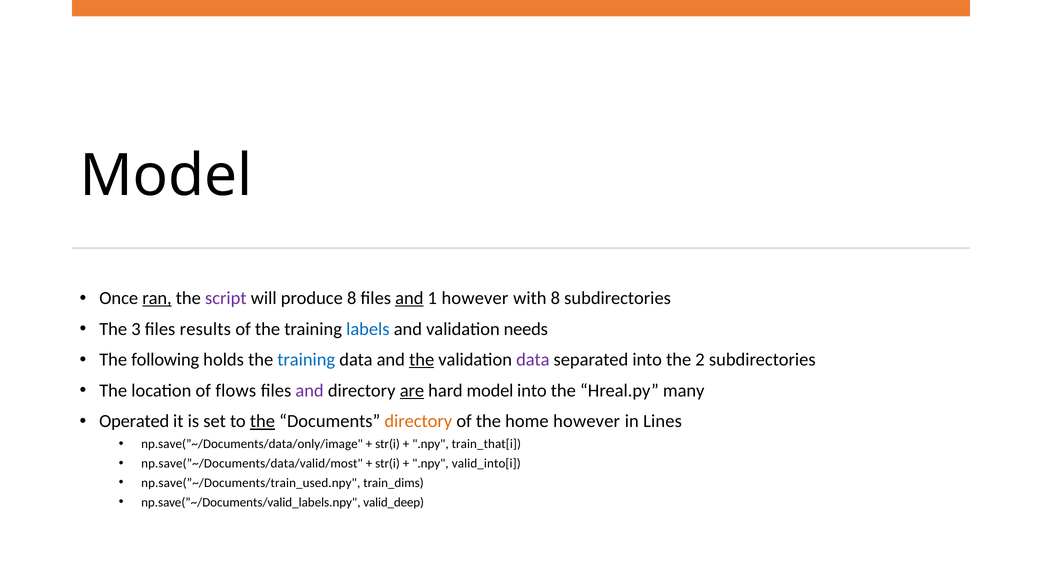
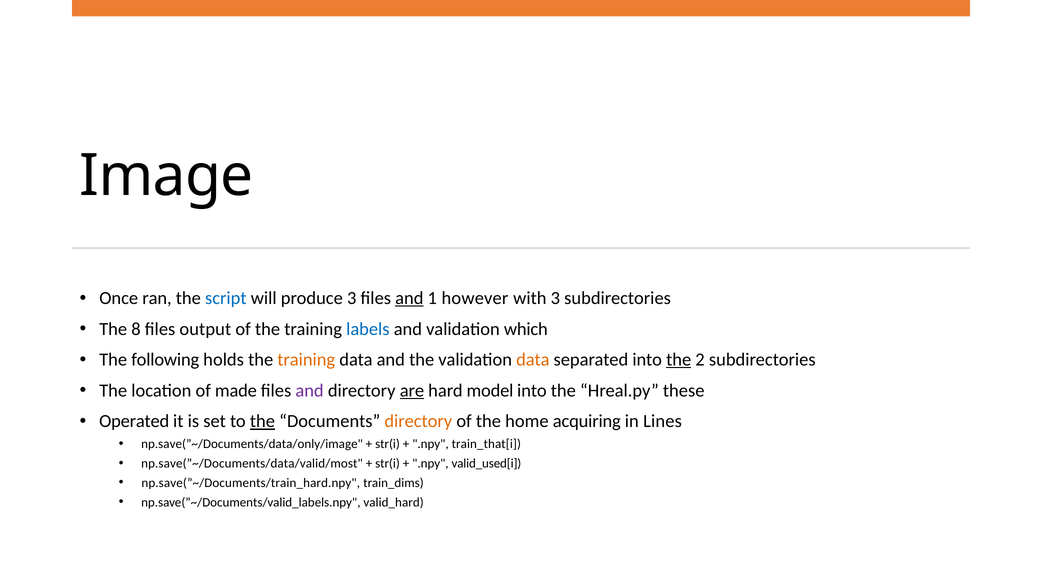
Model: Model -> Image (166, 176)
ran underline: present -> none (157, 298)
script colour: purple -> blue (226, 298)
produce 8: 8 -> 3 (352, 298)
with 8: 8 -> 3 (555, 298)
3: 3 -> 8 (136, 329)
results: results -> output (205, 329)
needs: needs -> which (526, 329)
training colour: blue -> orange (306, 360)
the underline: present -> none (422, 360)
data colour: purple -> orange (533, 360)
the underline: none -> present (679, 360)
flows: flows -> made (236, 391)
many: many -> these (684, 391)
home however: however -> acquiring (587, 421)
valid_into[i: valid_into[i -> valid_used[i (486, 463)
np.save(”~/Documents/train_used.npy: np.save(”~/Documents/train_used.npy -> np.save(”~/Documents/train_hard.npy (251, 483)
valid_deep: valid_deep -> valid_hard (394, 502)
